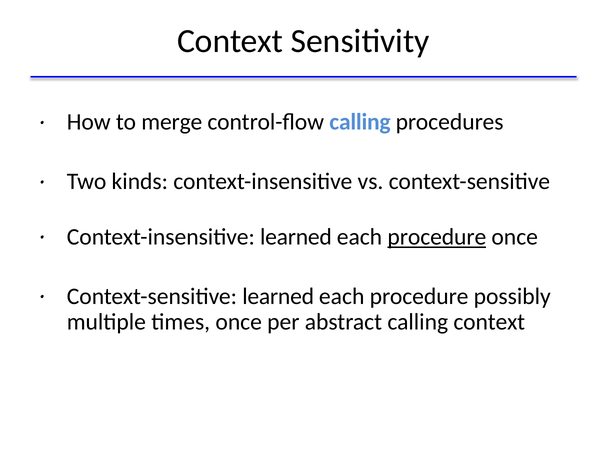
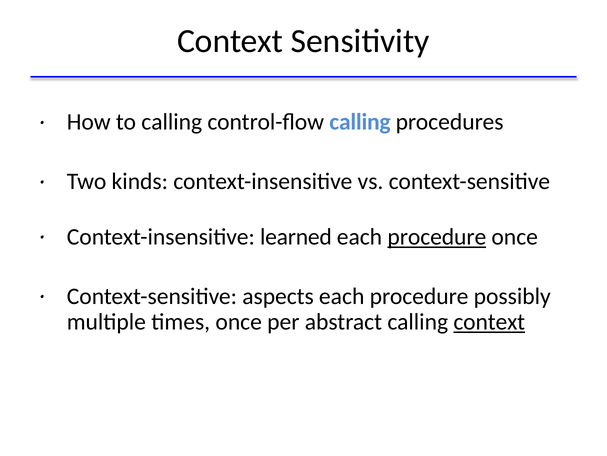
to merge: merge -> calling (172, 122)
Context-sensitive learned: learned -> aspects (278, 296)
context underline: none -> present (489, 321)
